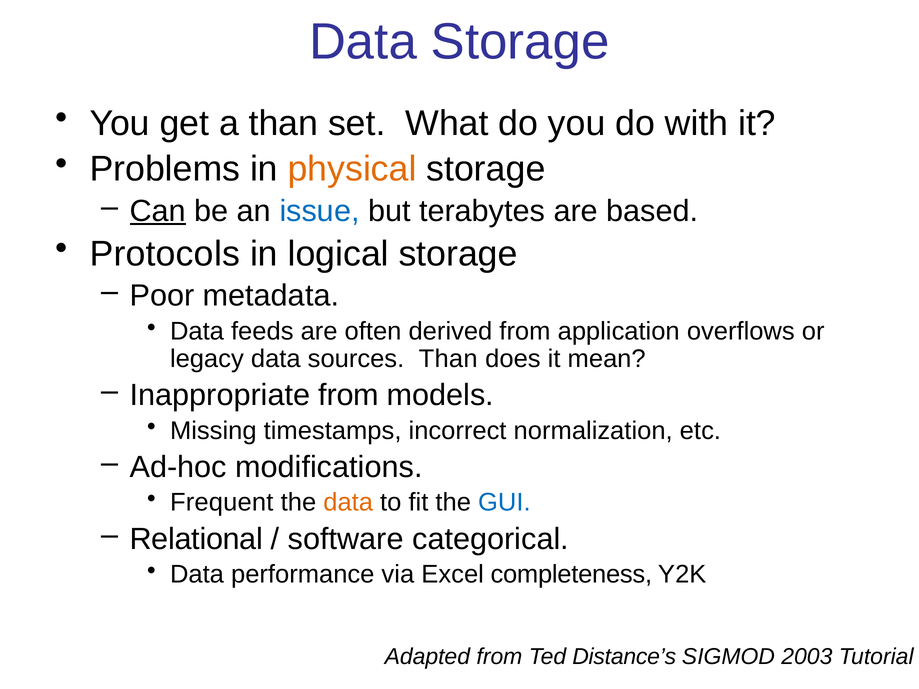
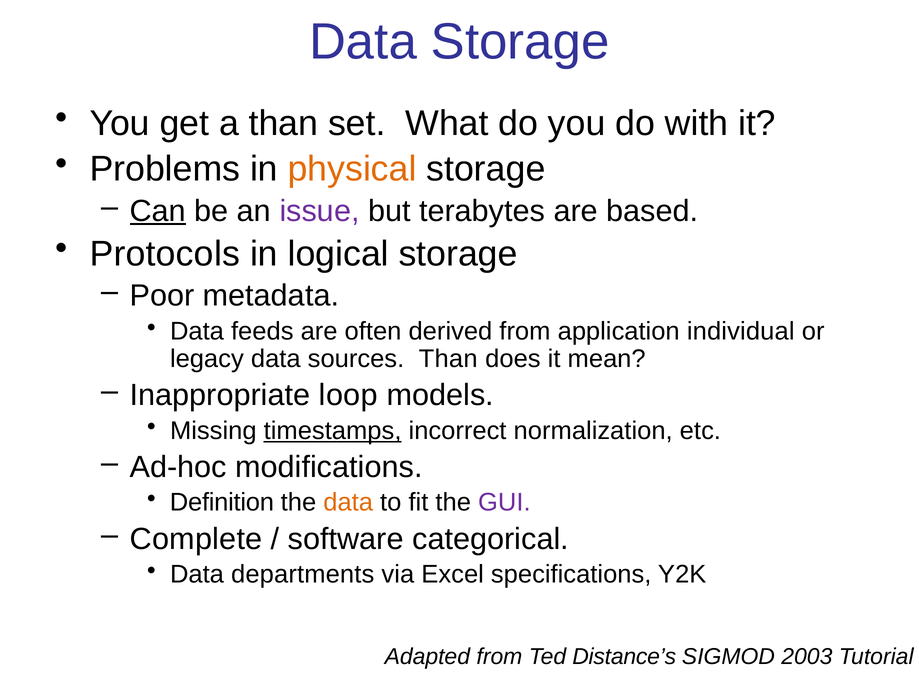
issue colour: blue -> purple (320, 211)
overflows: overflows -> individual (741, 331)
Inappropriate from: from -> loop (348, 395)
timestamps underline: none -> present (333, 431)
Frequent: Frequent -> Definition (222, 503)
GUI colour: blue -> purple (504, 503)
Relational: Relational -> Complete (196, 539)
performance: performance -> departments (303, 575)
completeness: completeness -> specifications (571, 575)
